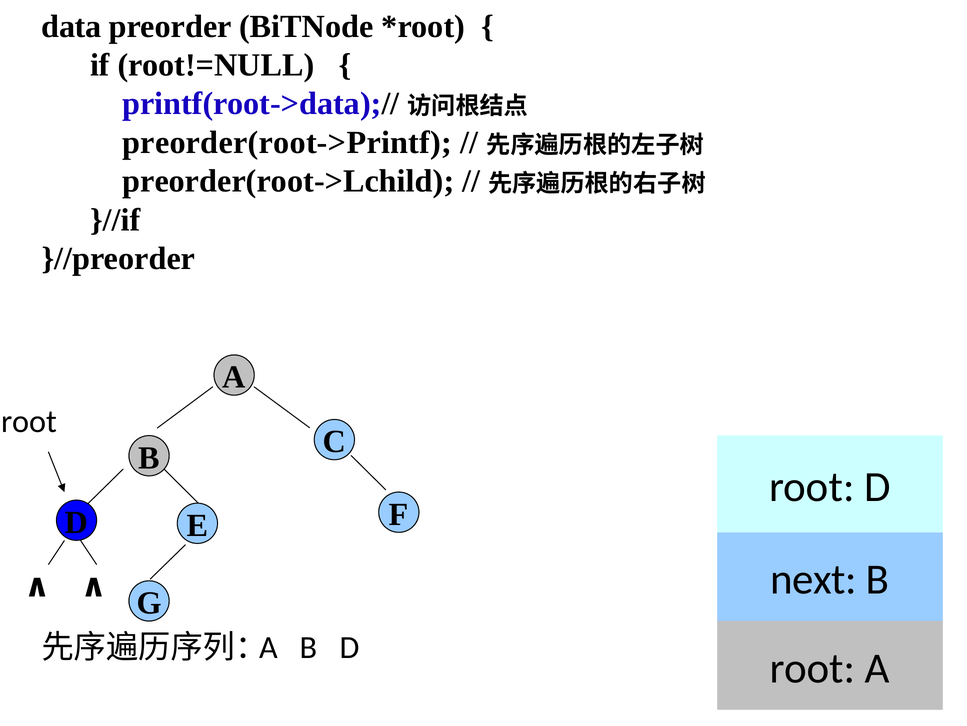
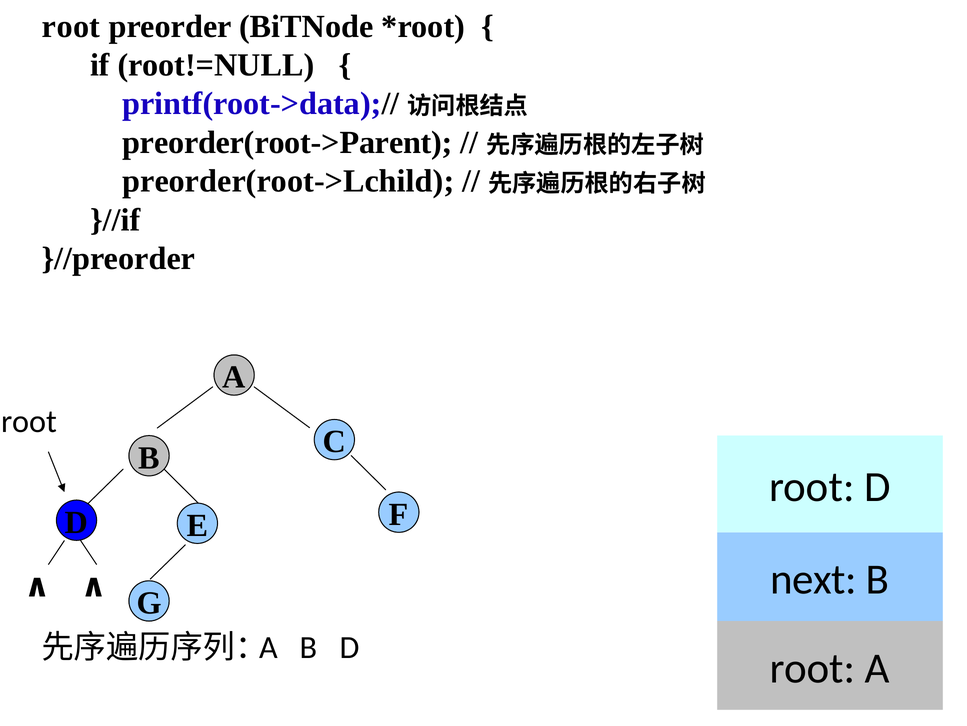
data: data -> root (71, 26)
preorder(root->Printf: preorder(root->Printf -> preorder(root->Parent (287, 142)
